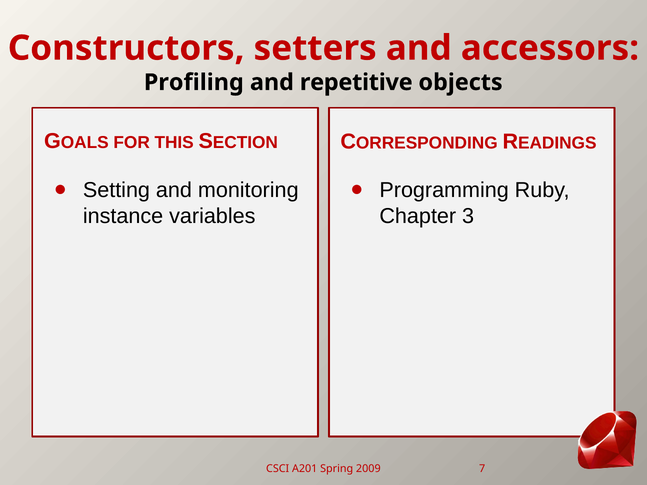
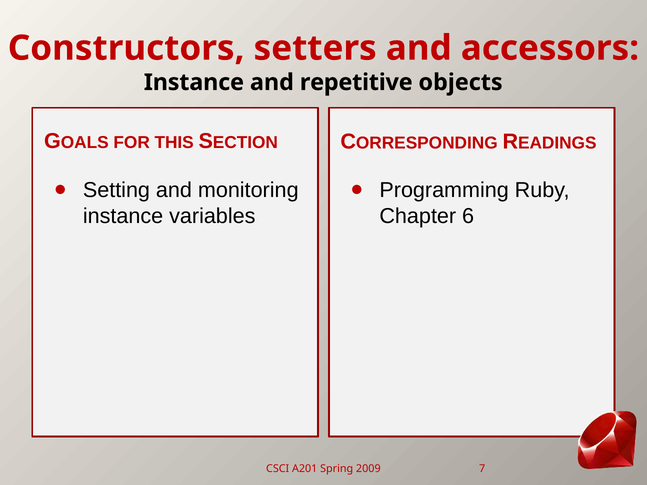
Profiling: Profiling -> Instance (194, 82)
3: 3 -> 6 (468, 216)
